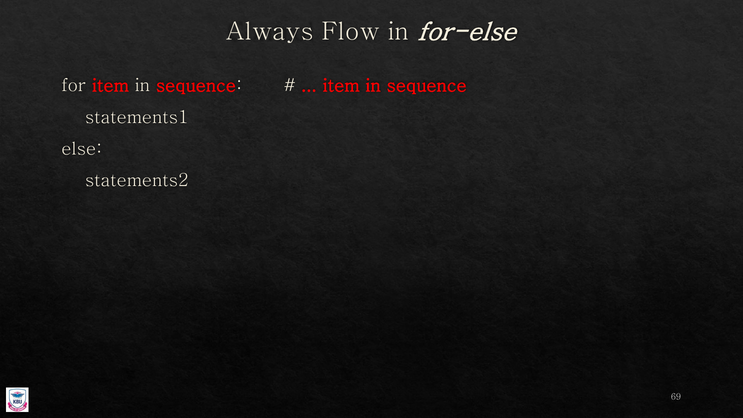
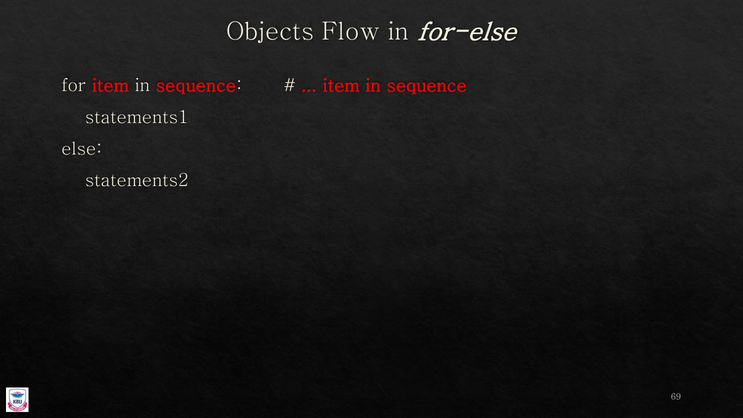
Always: Always -> Objects (270, 32)
